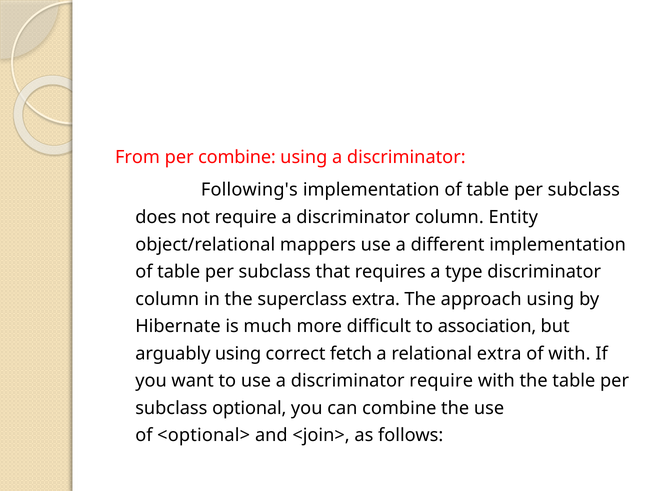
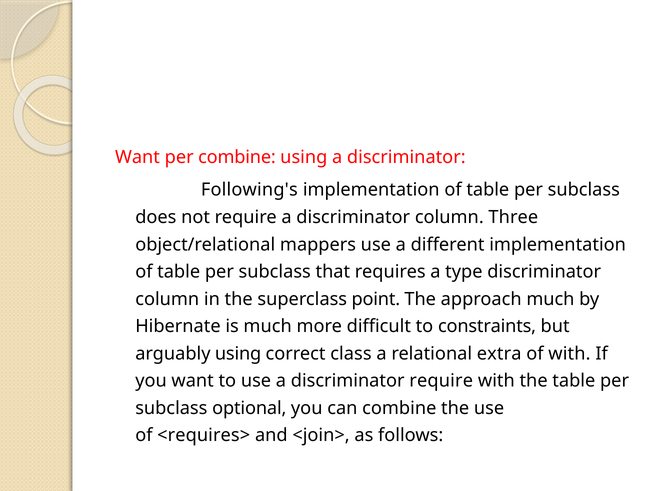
From: From -> Want (137, 157)
Entity: Entity -> Three (513, 217)
superclass extra: extra -> point (376, 299)
approach using: using -> much (550, 299)
association: association -> constraints (487, 326)
fetch: fetch -> class (351, 353)
<optional>: <optional> -> <requires> (204, 435)
